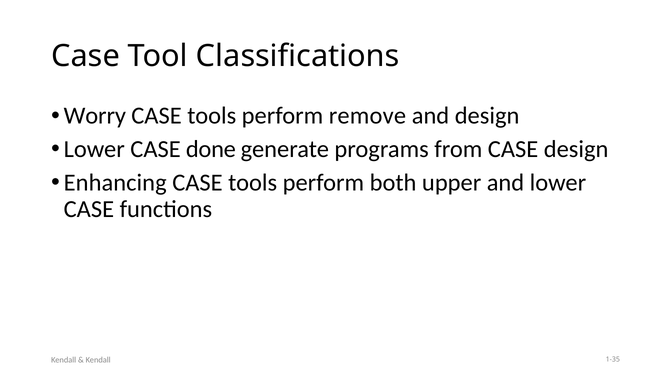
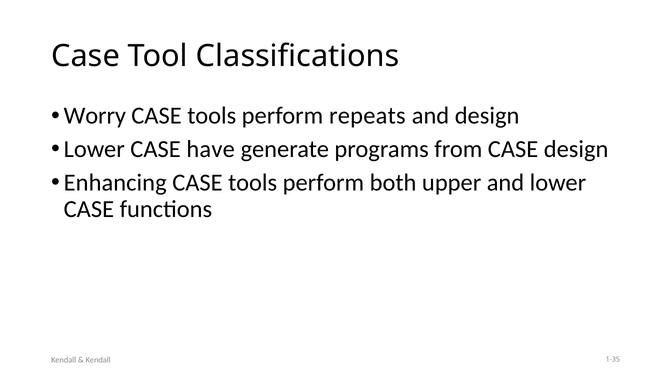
remove: remove -> repeats (367, 116)
done: done -> have (211, 149)
